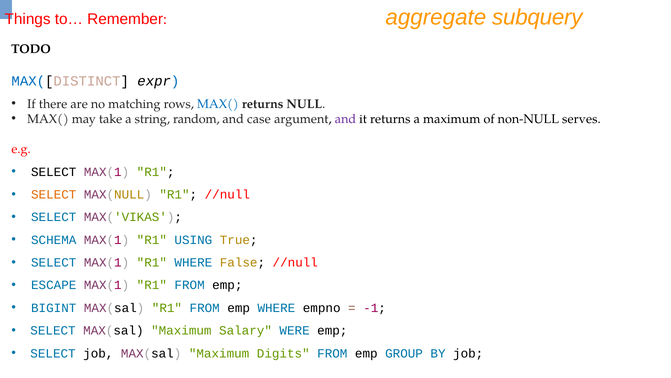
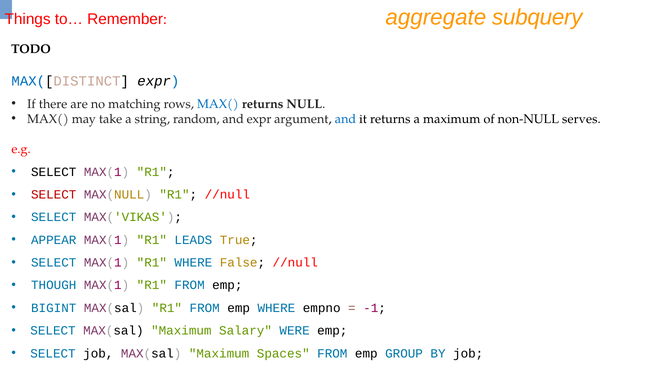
and case: case -> expr (259, 119)
and colour: purple -> blue (346, 119)
SELECT colour: orange -> red (54, 194)
SCHEMA: SCHEMA -> APPEAR (54, 240)
USING: USING -> LEADS (193, 240)
ESCAPE: ESCAPE -> THOUGH (54, 285)
Digits: Digits -> Spaces (283, 353)
